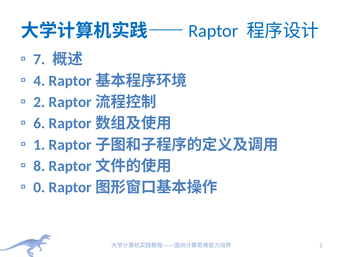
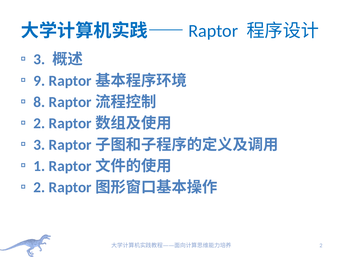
7: 7 -> 3 (39, 60)
4: 4 -> 9 (39, 81)
2: 2 -> 8 (39, 102)
6: 6 -> 2 (39, 124)
1: 1 -> 3 (39, 145)
8: 8 -> 1 (39, 166)
0: 0 -> 2 (39, 188)
